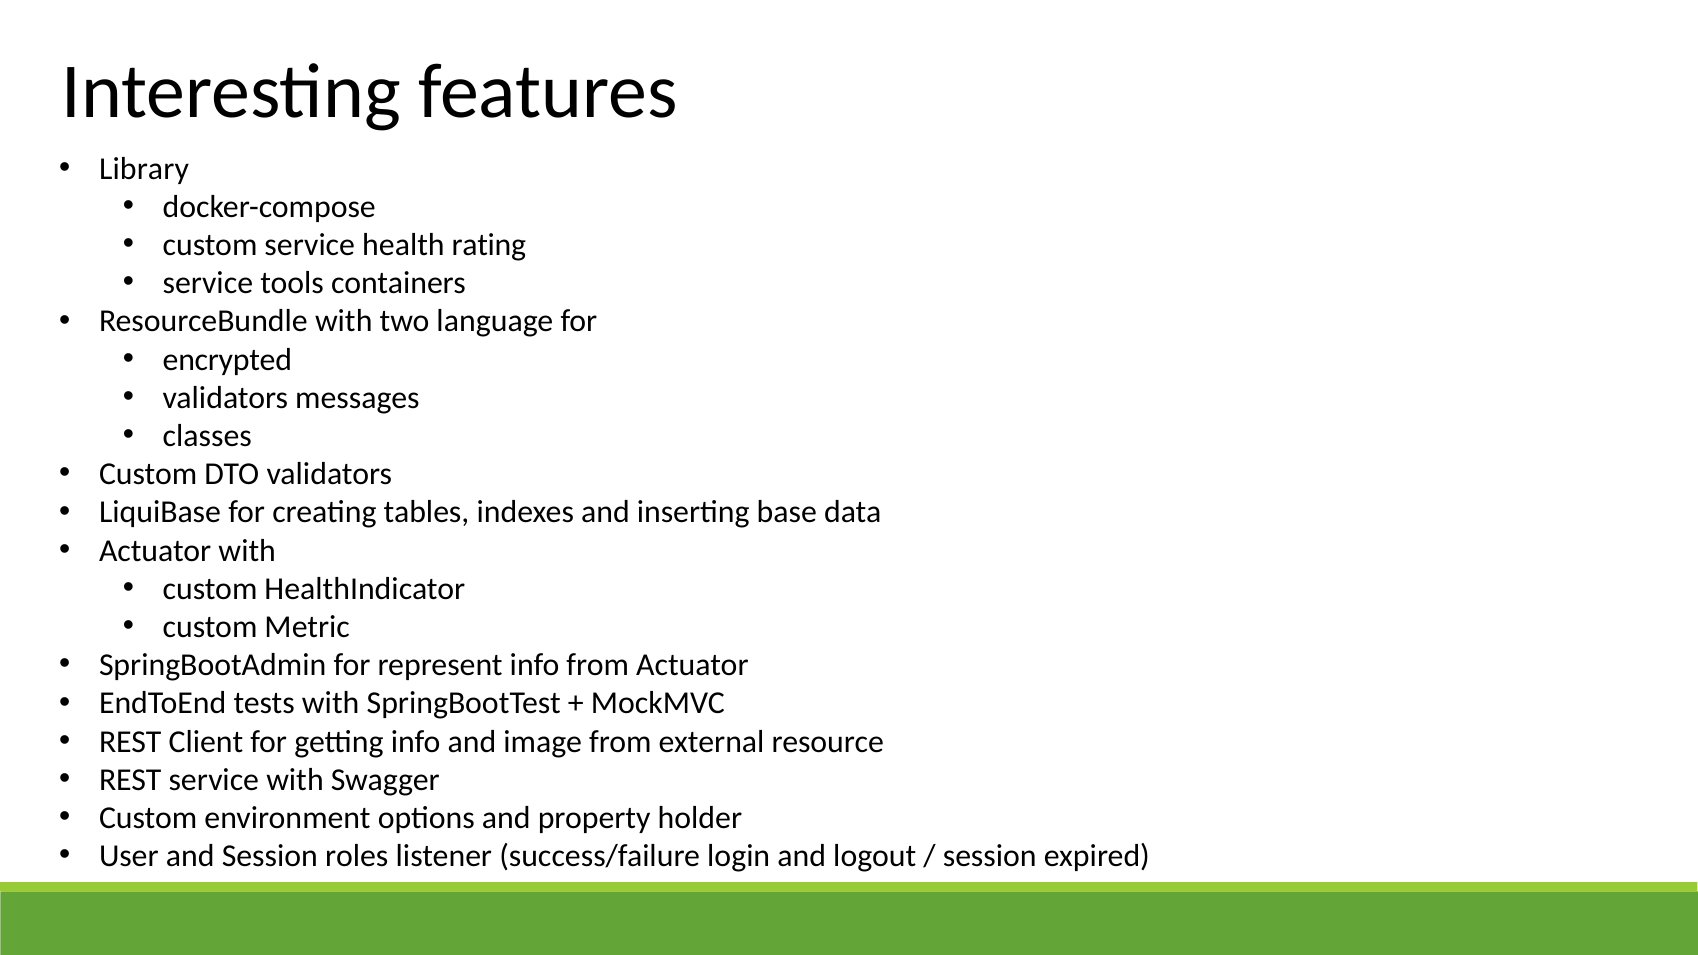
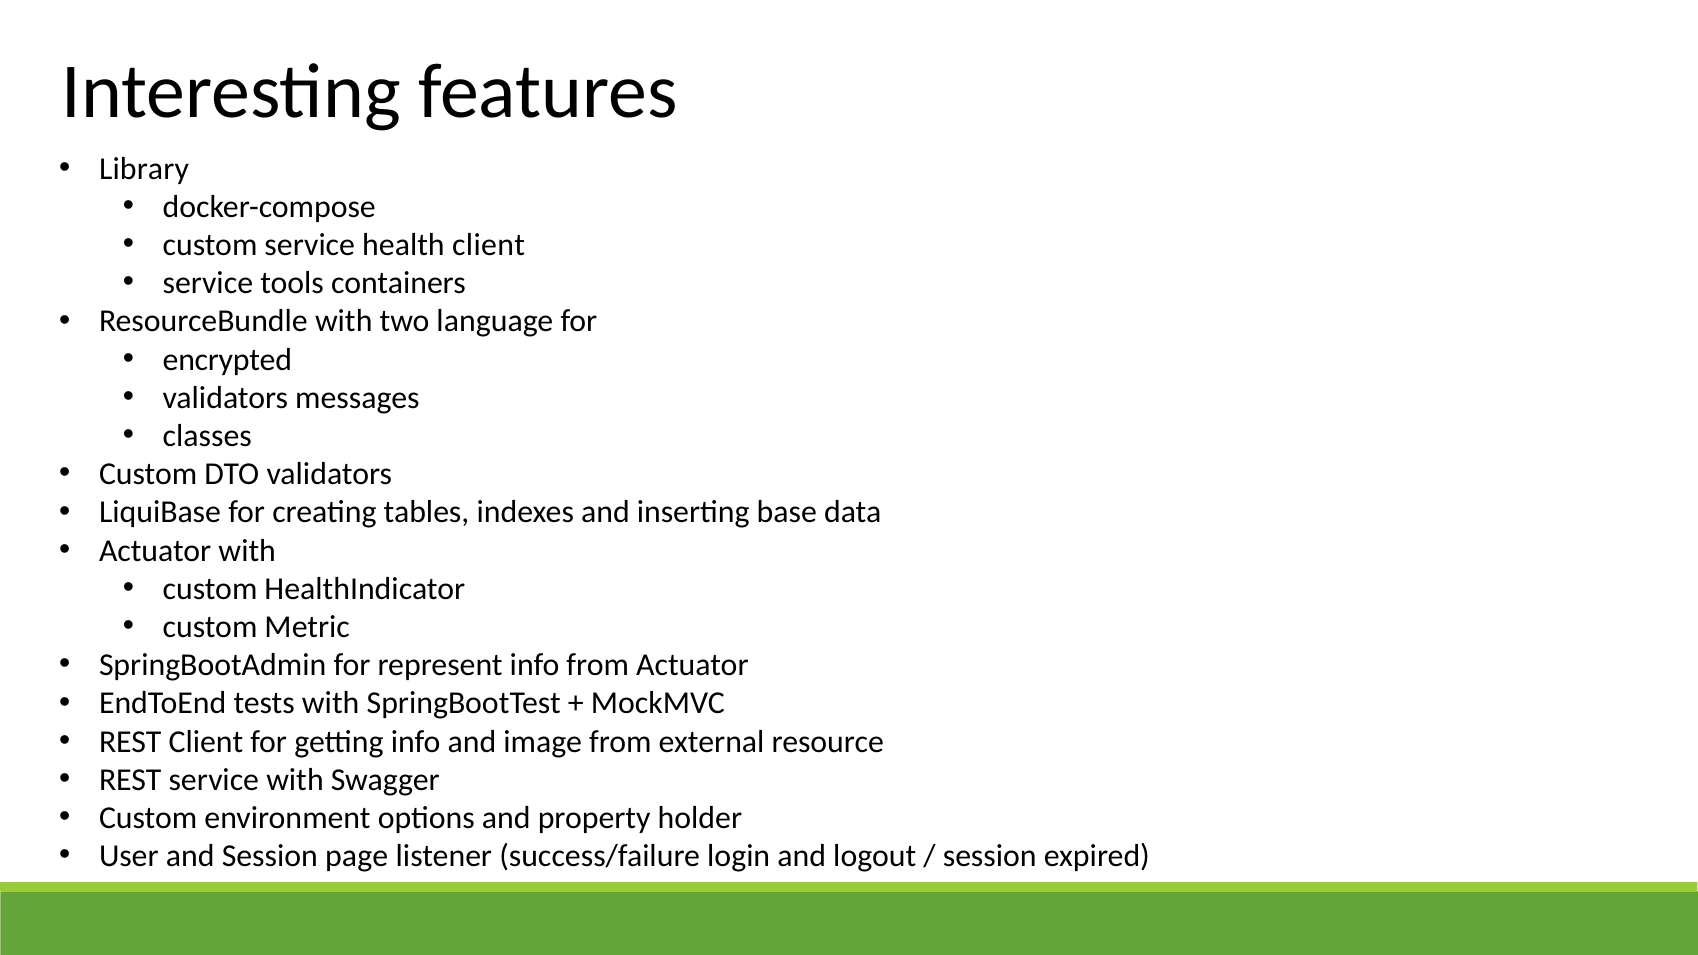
health rating: rating -> client (489, 245)
roles: roles -> page (357, 856)
